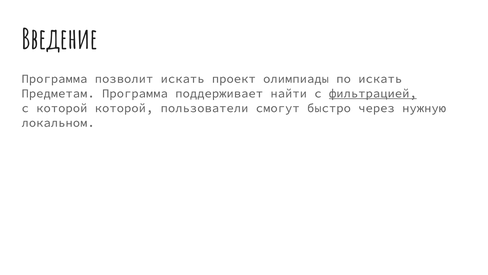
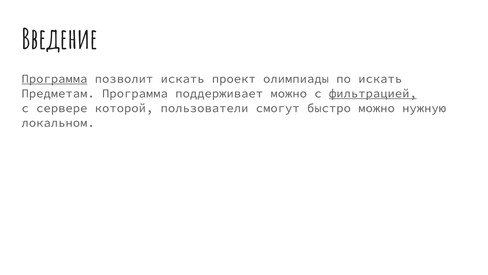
Программа underline: none -> present (54, 79)
поддерживает найти: найти -> можно (289, 93)
с которой: которой -> сервере (62, 108)
быстро через: через -> можно (377, 108)
